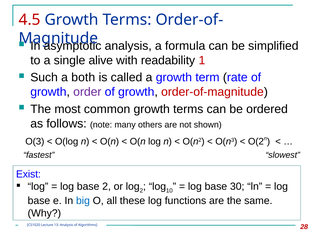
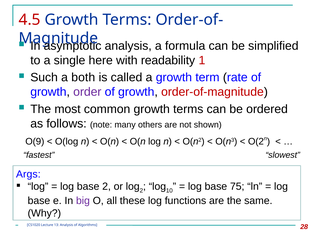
alive: alive -> here (101, 60)
O(3: O(3 -> O(9 (35, 142)
Exist: Exist -> Args (28, 174)
30: 30 -> 75 (237, 187)
big colour: blue -> purple (83, 201)
